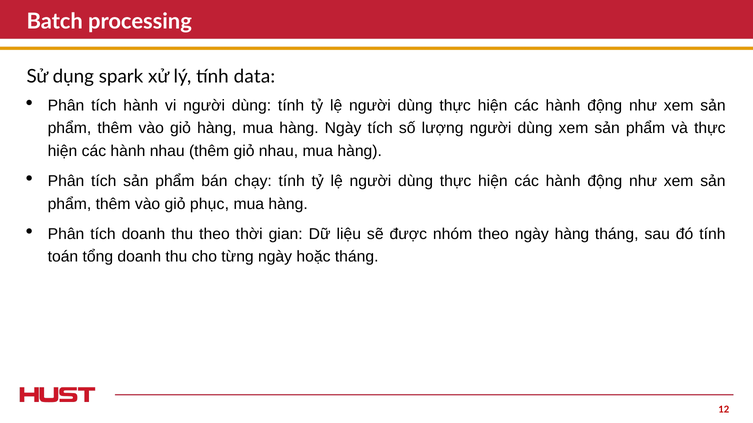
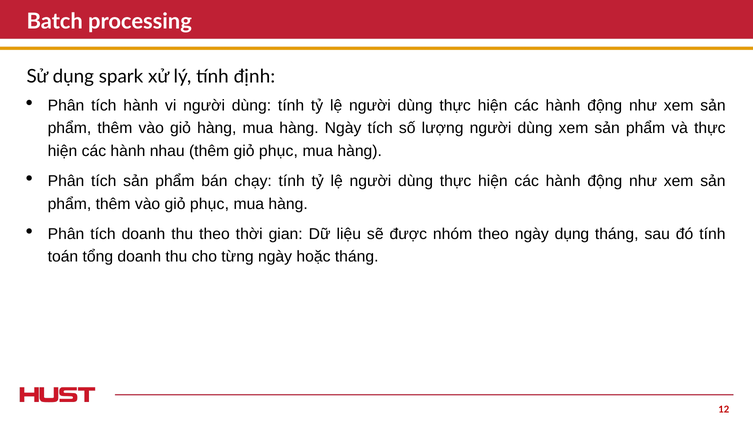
data: data -> định (254, 77)
thêm giỏ nhau: nhau -> phục (278, 151)
ngày hàng: hàng -> dụng (572, 235)
